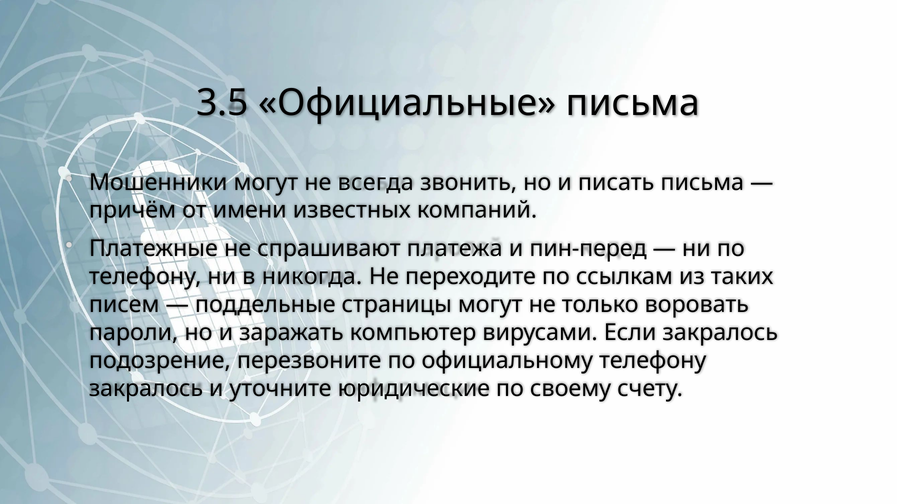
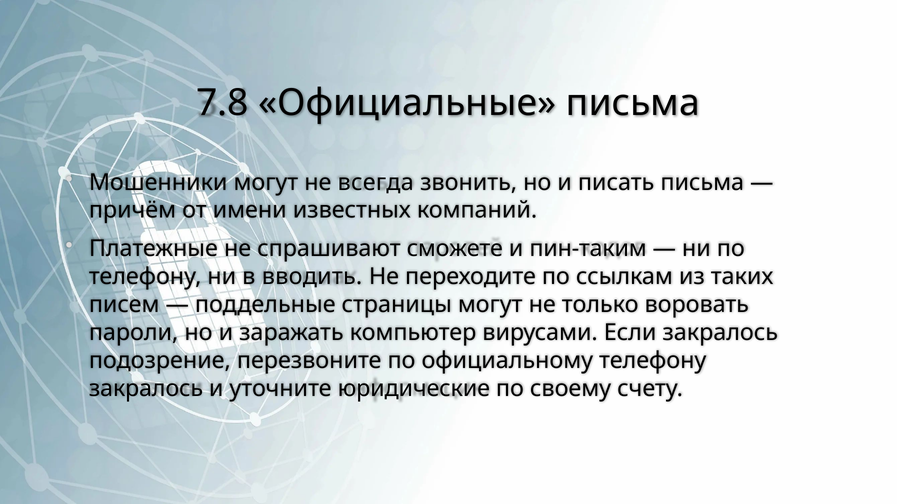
3.5: 3.5 -> 7.8 (222, 103)
платежа: платежа -> сможете (455, 249)
пин-перед: пин-перед -> пин-таким (588, 249)
никогда: никогда -> вводить (312, 277)
